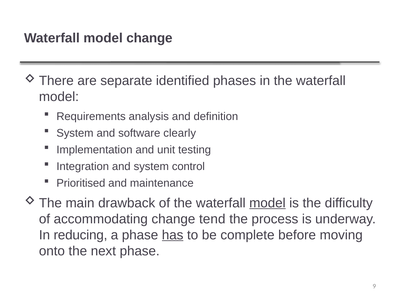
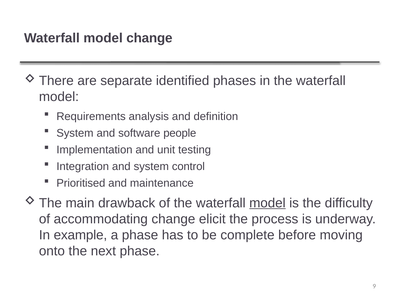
clearly: clearly -> people (180, 133)
tend: tend -> elicit (212, 219)
reducing: reducing -> example (80, 235)
has underline: present -> none (173, 235)
